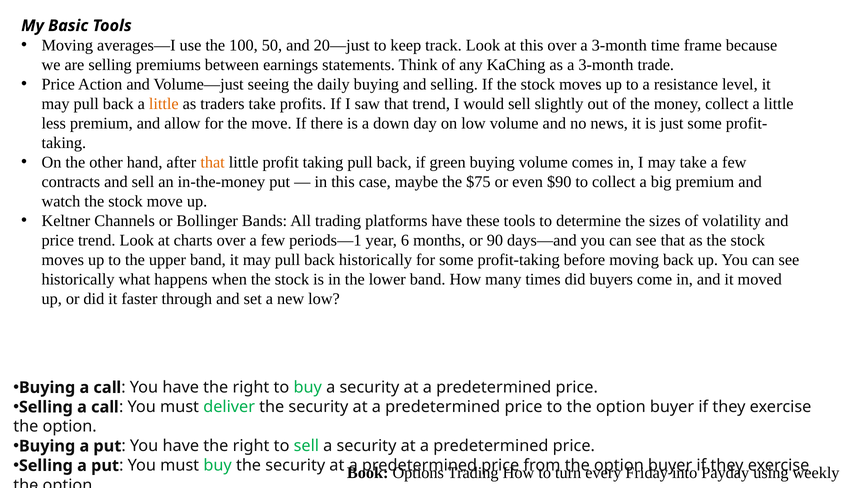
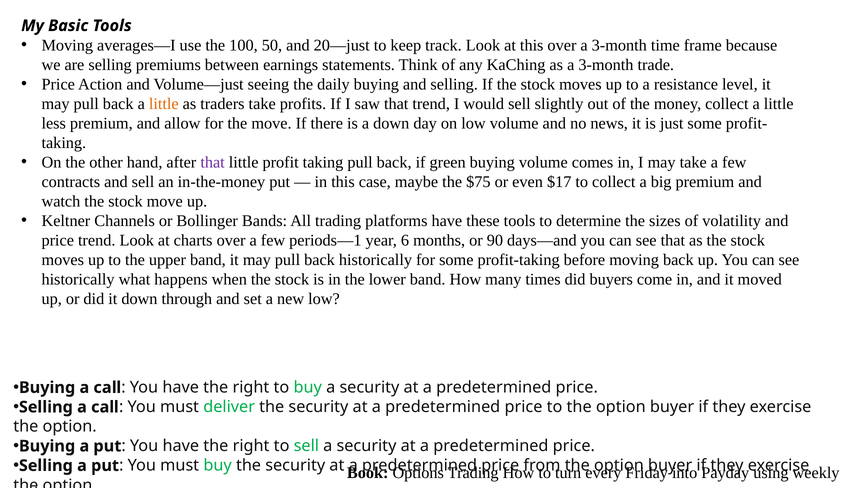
that colour: orange -> purple (213, 162)
$90: $90 -> $17 (559, 182)
it faster: faster -> down (139, 299)
